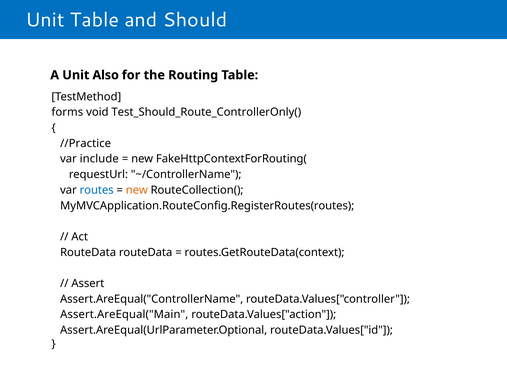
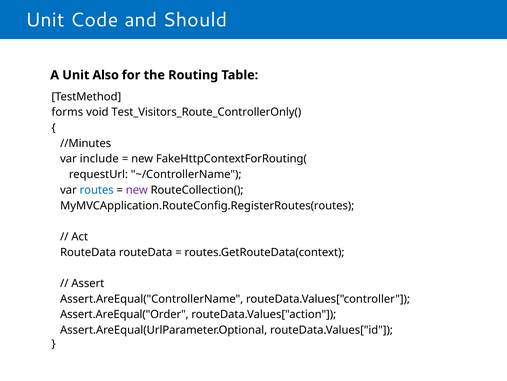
Unit Table: Table -> Code (94, 20)
Test_Should_Route_ControllerOnly(: Test_Should_Route_ControllerOnly( -> Test_Visitors_Route_ControllerOnly( (206, 112)
//Practice: //Practice -> //Minutes (86, 143)
new colour: orange -> purple (137, 190)
Assert.AreEqual("Main: Assert.AreEqual("Main -> Assert.AreEqual("Order (124, 314)
